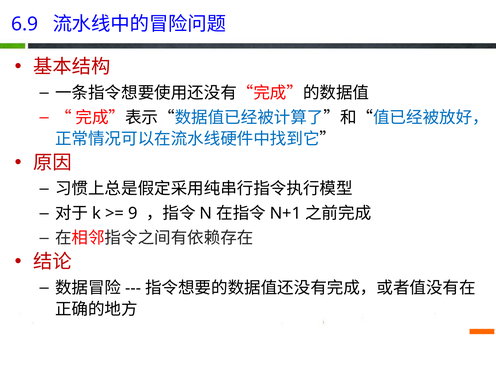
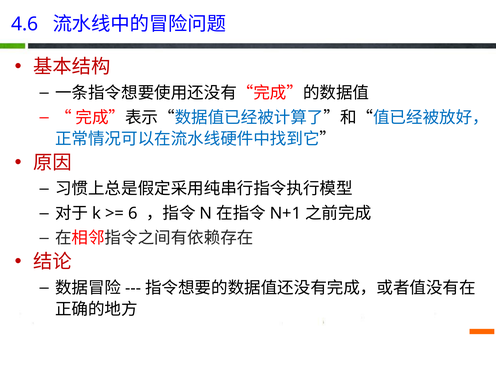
6.9: 6.9 -> 4.6 (25, 24)
9: 9 -> 6 (133, 214)
